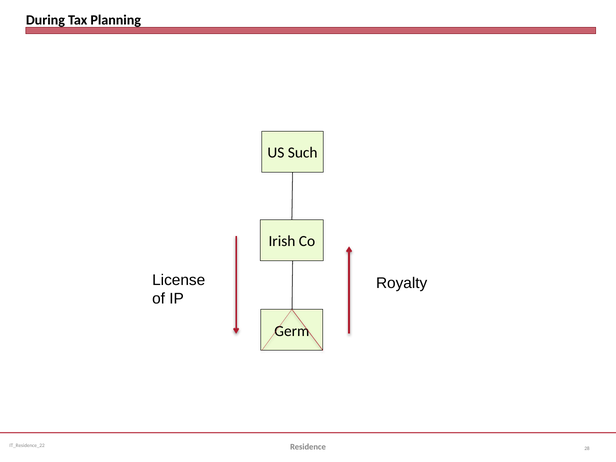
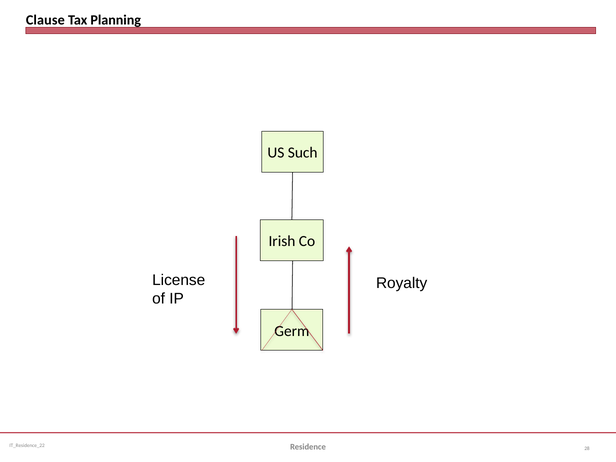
During: During -> Clause (45, 20)
